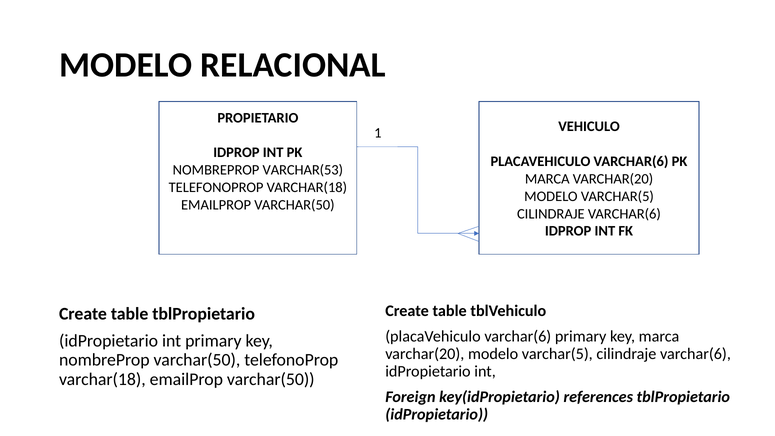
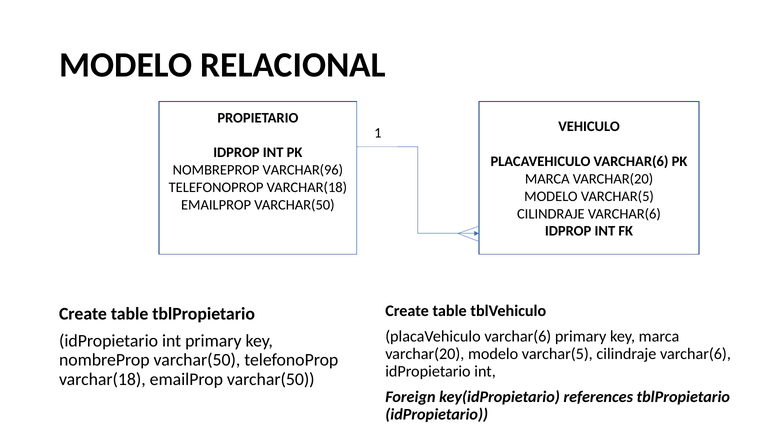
VARCHAR(53: VARCHAR(53 -> VARCHAR(96 (303, 170)
